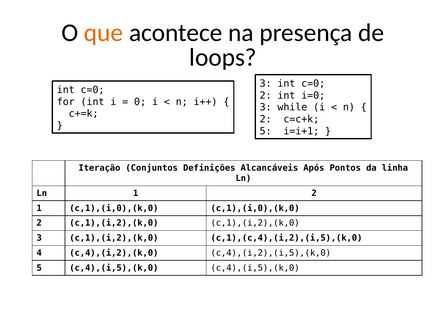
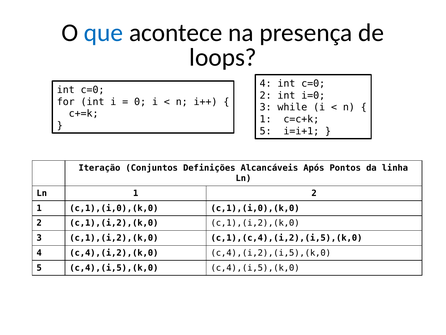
que colour: orange -> blue (104, 33)
3: 3 -> 4 (266, 83)
2: 2 -> 1 (266, 119)
